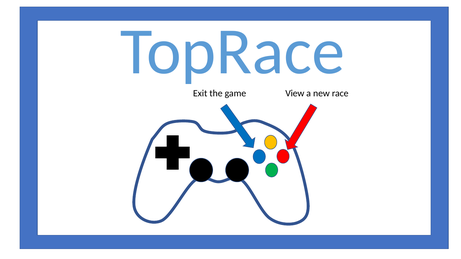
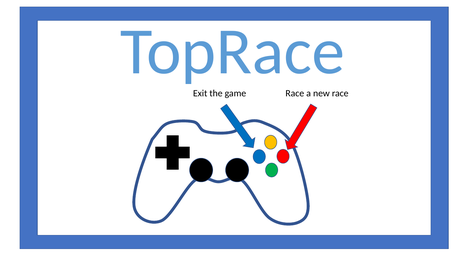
game View: View -> Race (295, 94)
